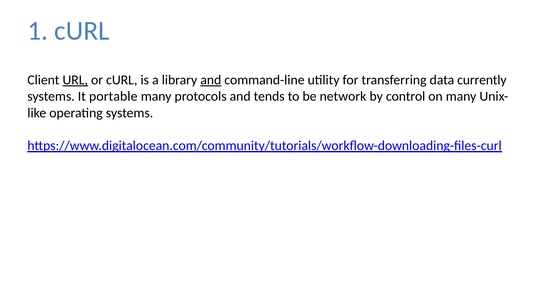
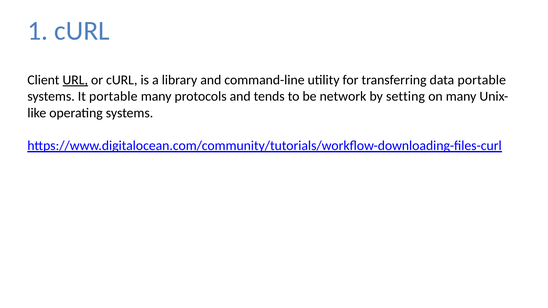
and underline: present -> none (211, 80)
data currently: currently -> portable (482, 80)
control: control -> setting (405, 97)
